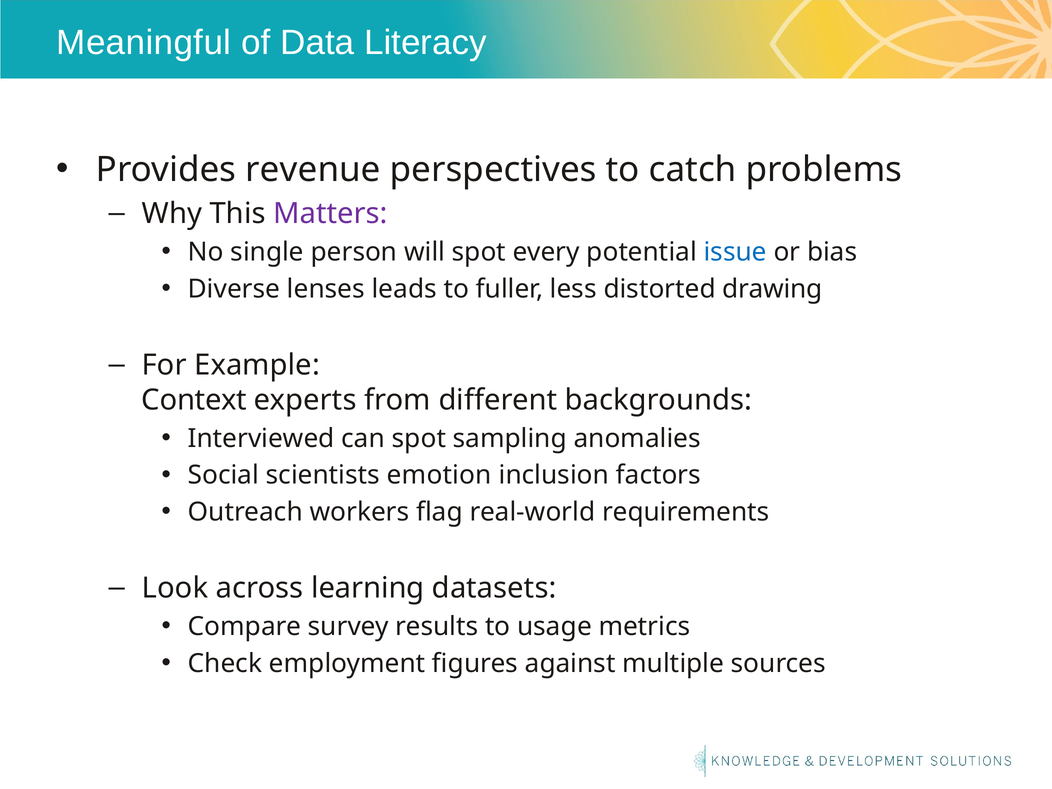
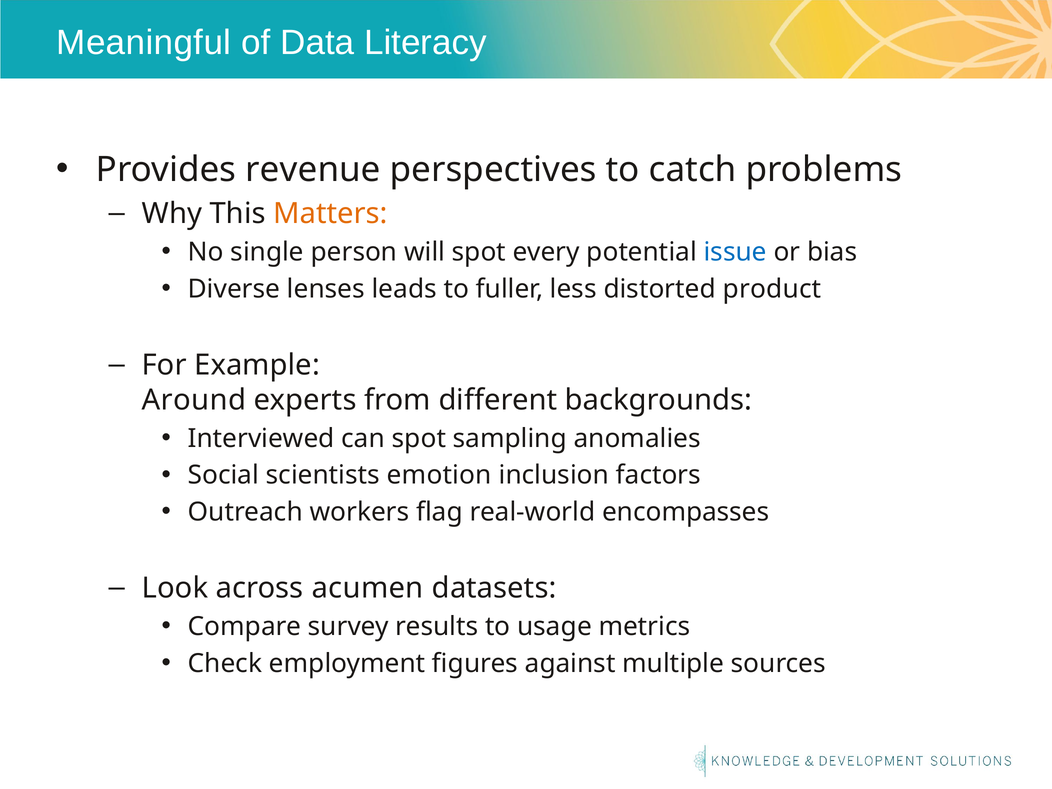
Matters colour: purple -> orange (330, 214)
drawing: drawing -> product (772, 289)
Context: Context -> Around (194, 400)
requirements: requirements -> encompasses (686, 512)
learning: learning -> acumen (368, 588)
